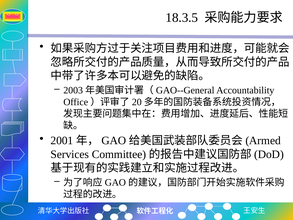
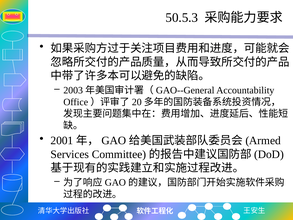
18.3.5: 18.3.5 -> 50.5.3 (182, 18)
